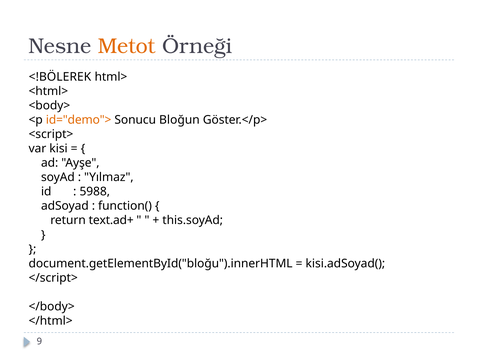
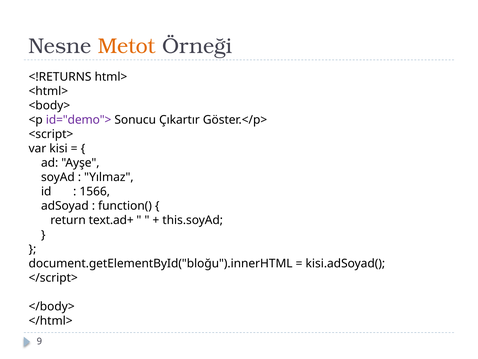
<!BÖLEREK: <!BÖLEREK -> <!RETURNS (60, 77)
id="demo"> colour: orange -> purple (79, 120)
Bloğun: Bloğun -> Çıkartır (179, 120)
5988: 5988 -> 1566 (95, 191)
